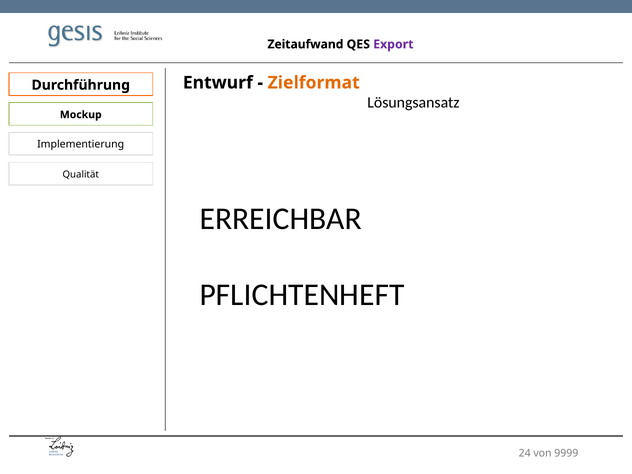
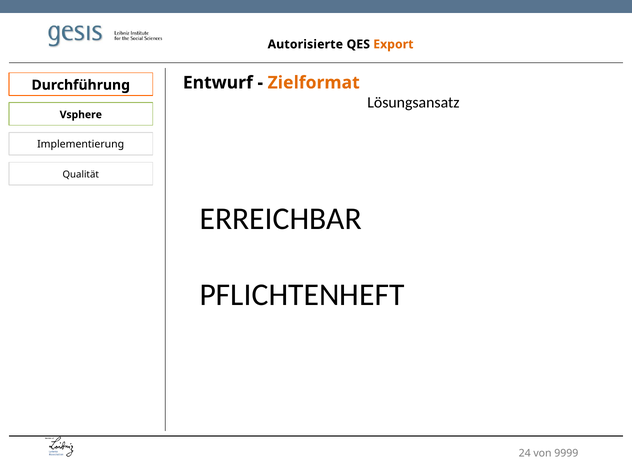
Zeitaufwand: Zeitaufwand -> Autorisierte (305, 44)
Export colour: purple -> orange (393, 44)
Mockup: Mockup -> Vsphere (81, 115)
